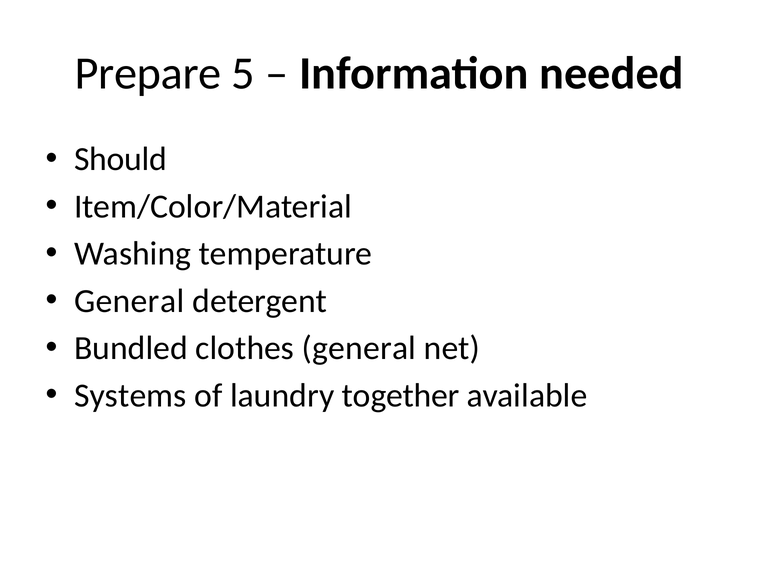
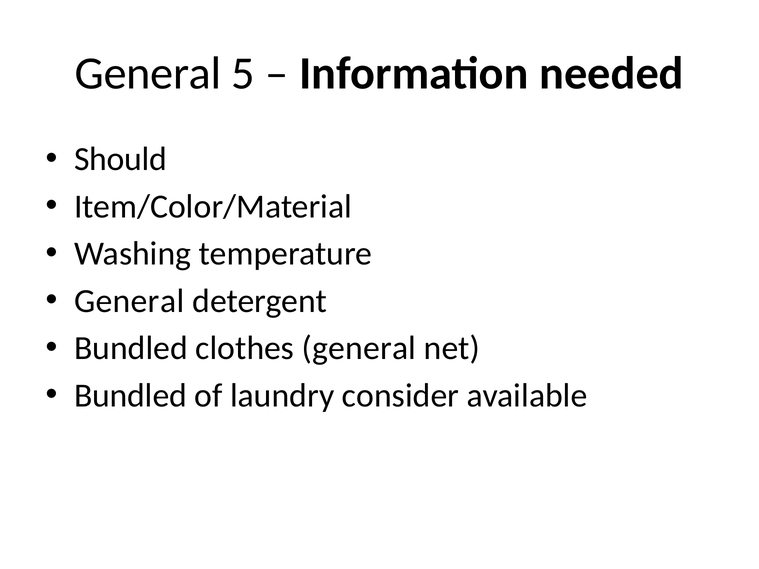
Prepare: Prepare -> General (148, 73)
Systems: Systems -> Bundled (130, 396)
together: together -> consider (401, 396)
